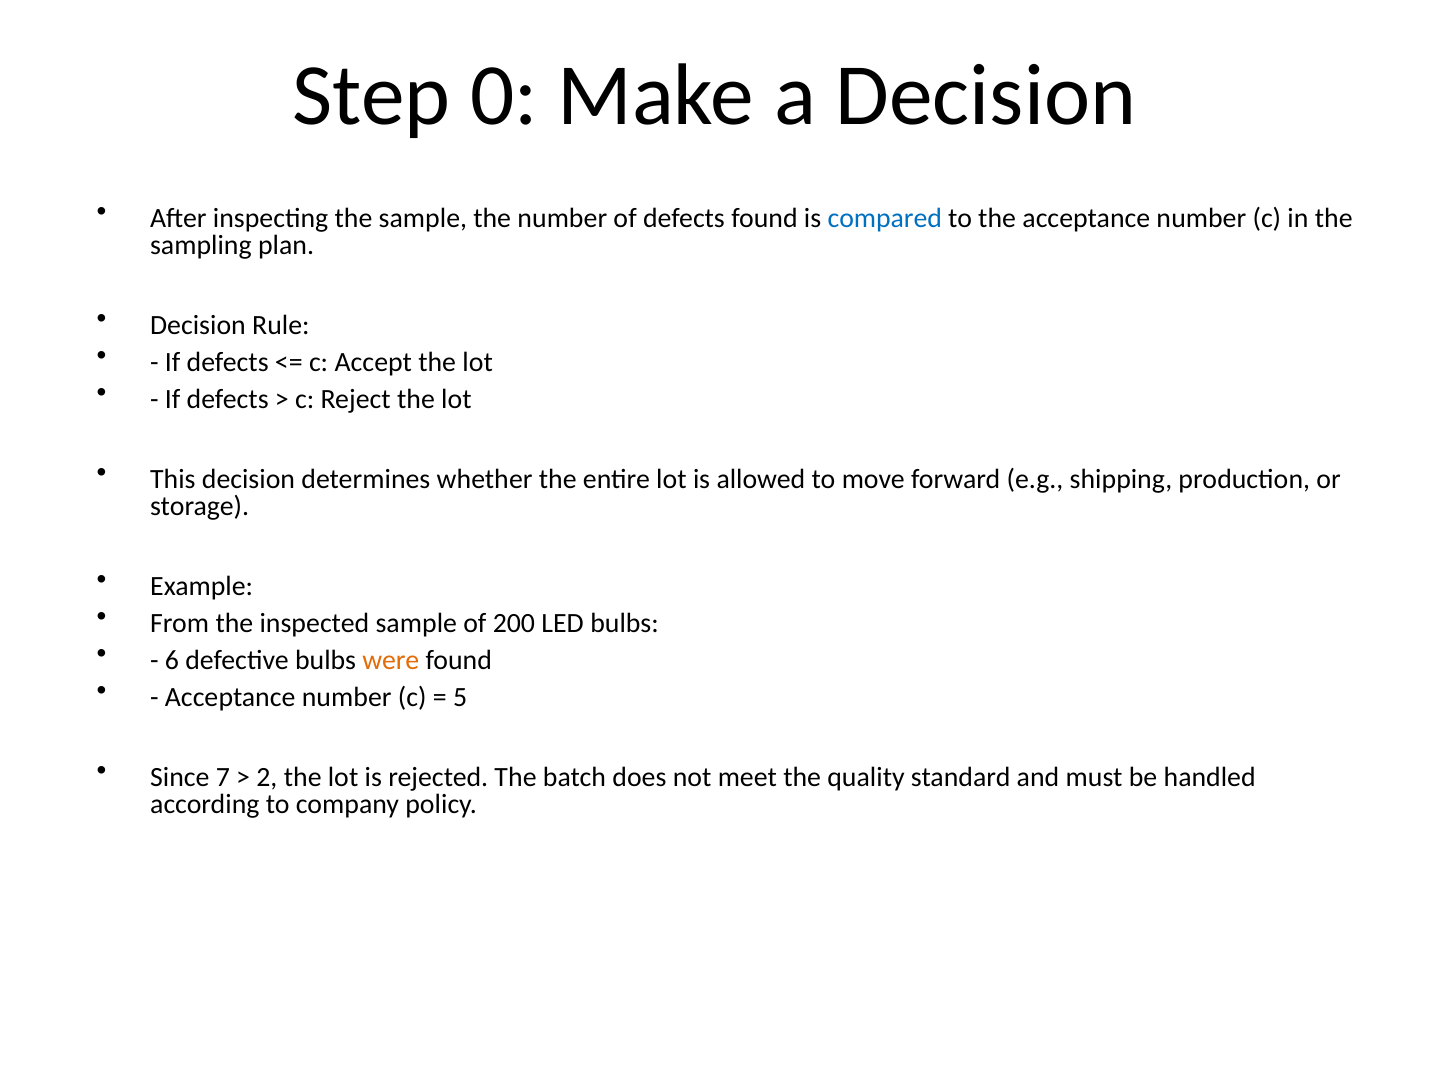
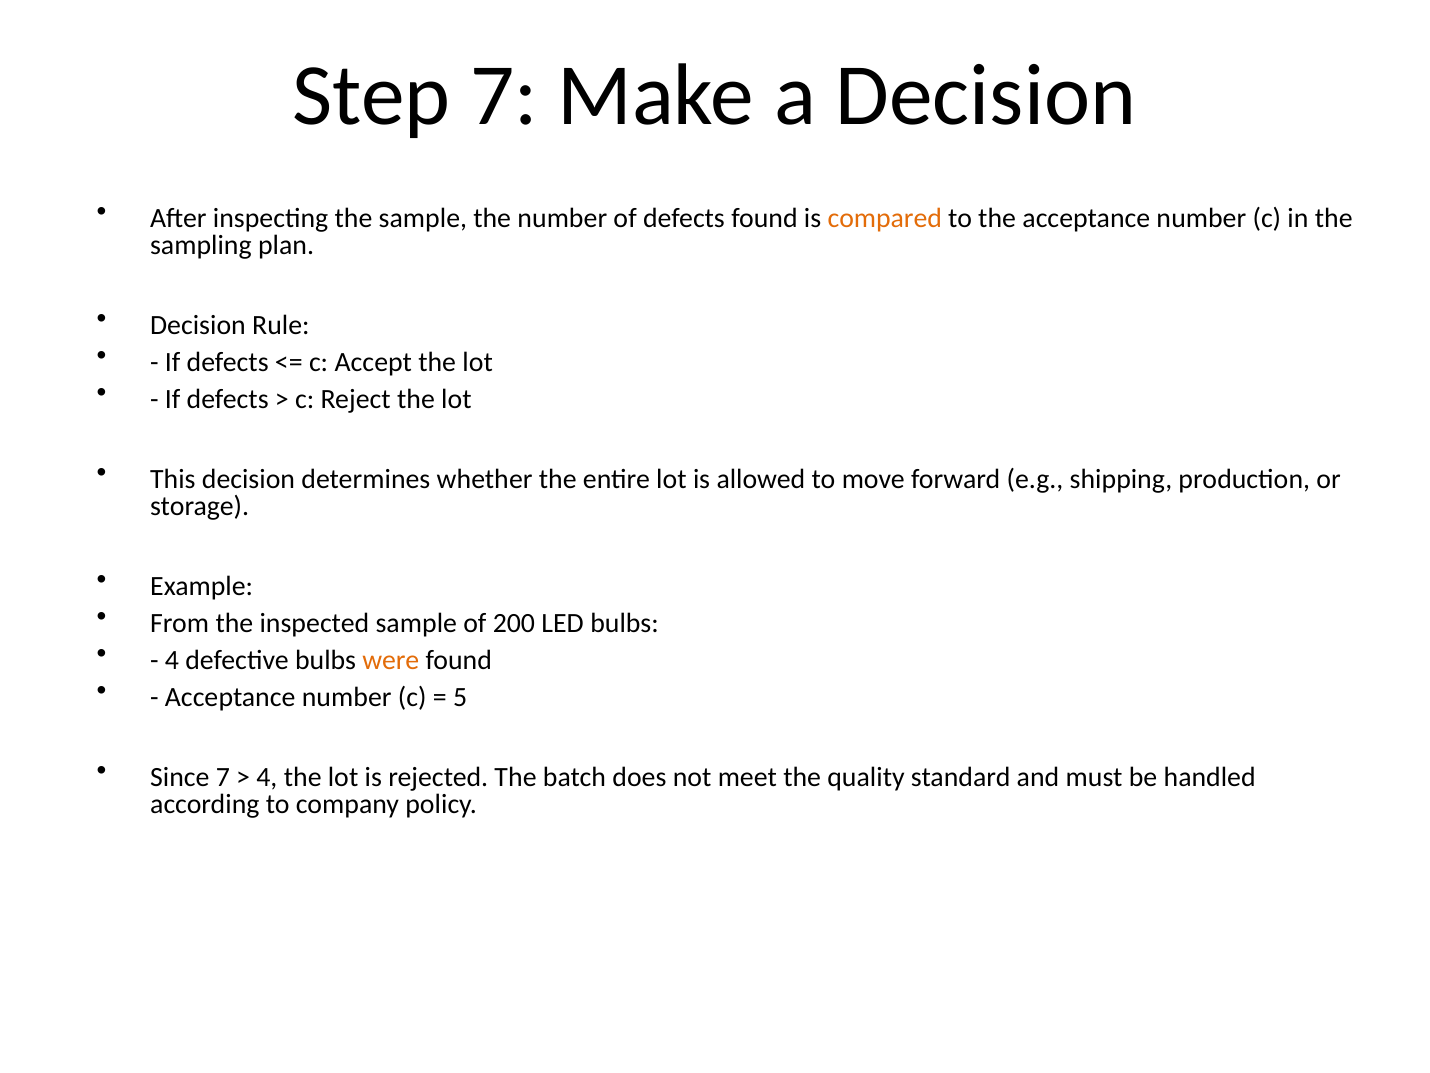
Step 0: 0 -> 7 (504, 95)
compared colour: blue -> orange (885, 218)
6: 6 -> 4 (172, 660)
2: 2 -> 4 (267, 777)
